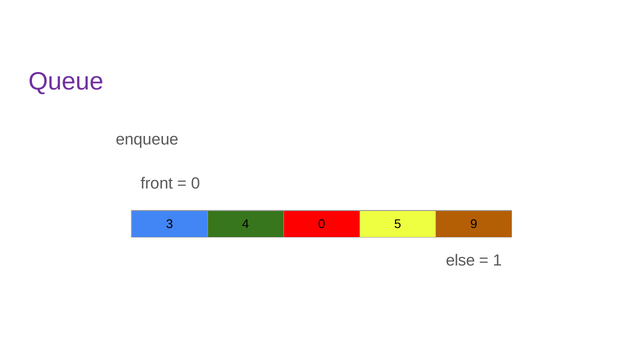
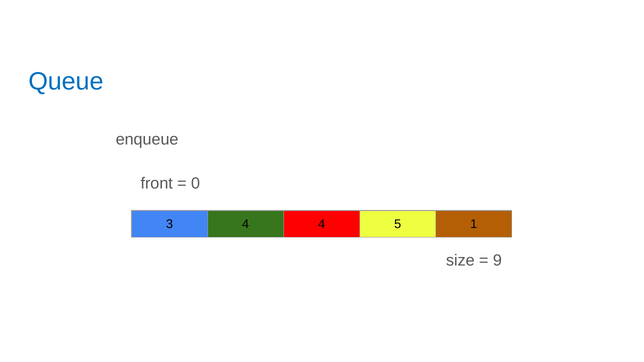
Queue colour: purple -> blue (66, 81)
4 0: 0 -> 4 (322, 224)
9: 9 -> 1 (474, 224)
else: else -> size (460, 261)
1: 1 -> 9 (497, 261)
